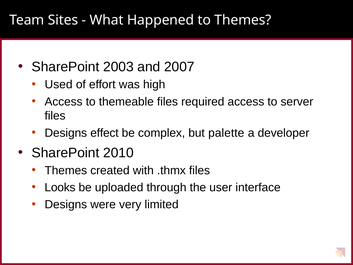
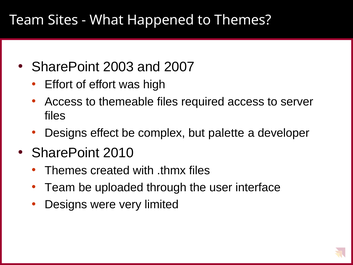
Used: Used -> Effort (59, 84)
Looks: Looks -> Team (60, 187)
